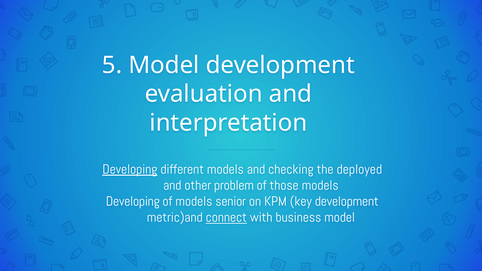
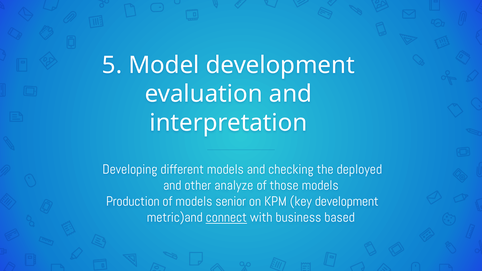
Developing underline: present -> none (130, 169)
problem: problem -> analyze (234, 186)
Developing: Developing -> Production (133, 202)
business model: model -> based (340, 218)
